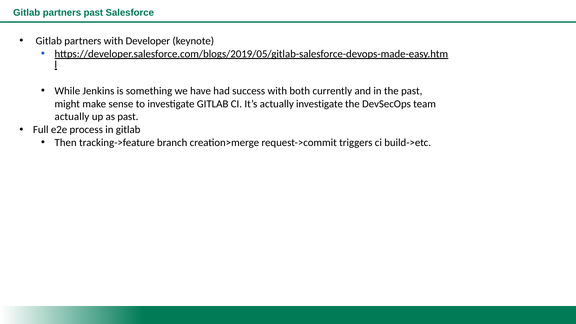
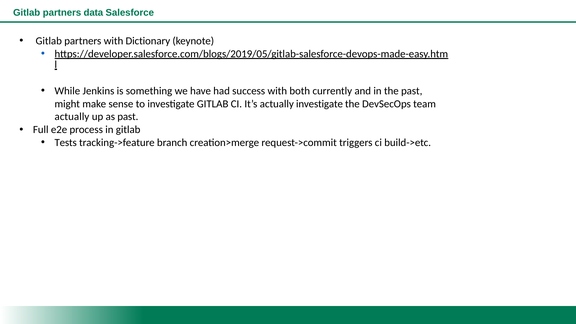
partners past: past -> data (93, 13)
Developer: Developer -> Dictionary (148, 41)
Then: Then -> Tests (66, 143)
